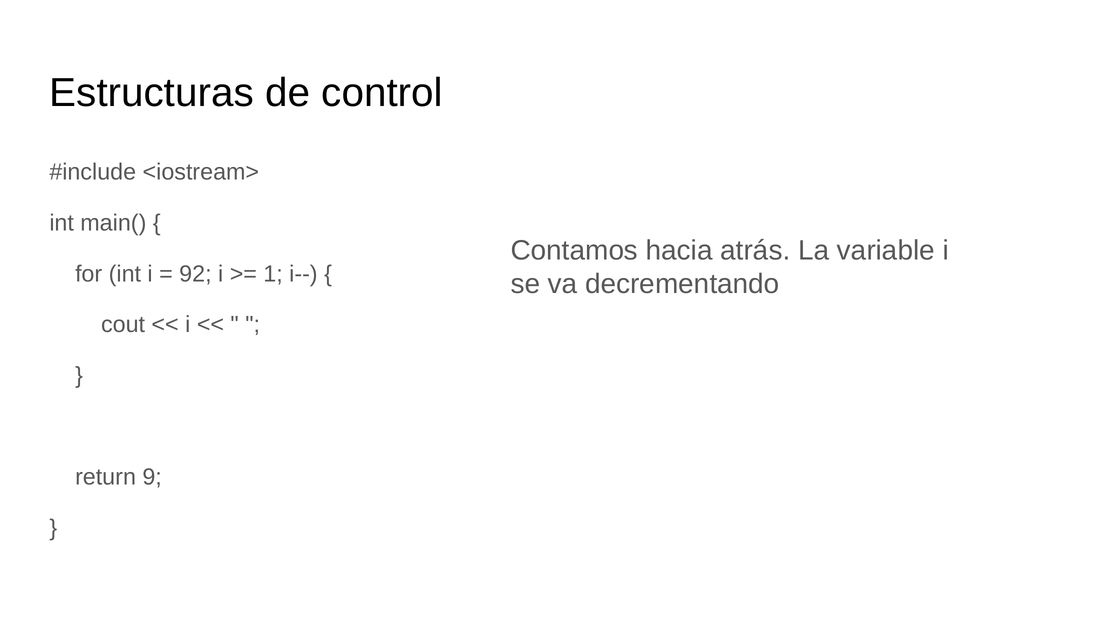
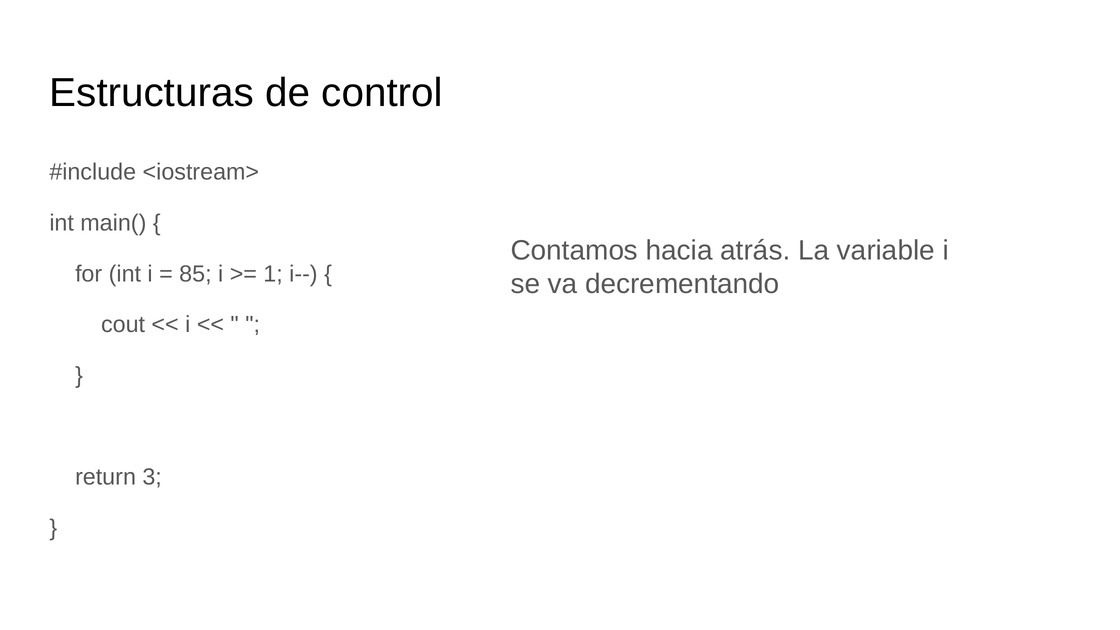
92: 92 -> 85 (195, 274)
9: 9 -> 3 (152, 477)
